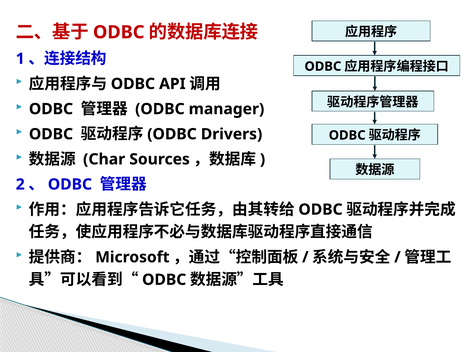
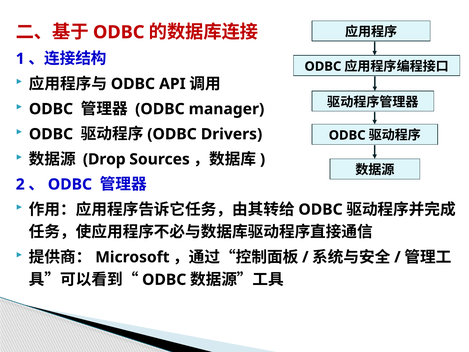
Char: Char -> Drop (104, 159)
